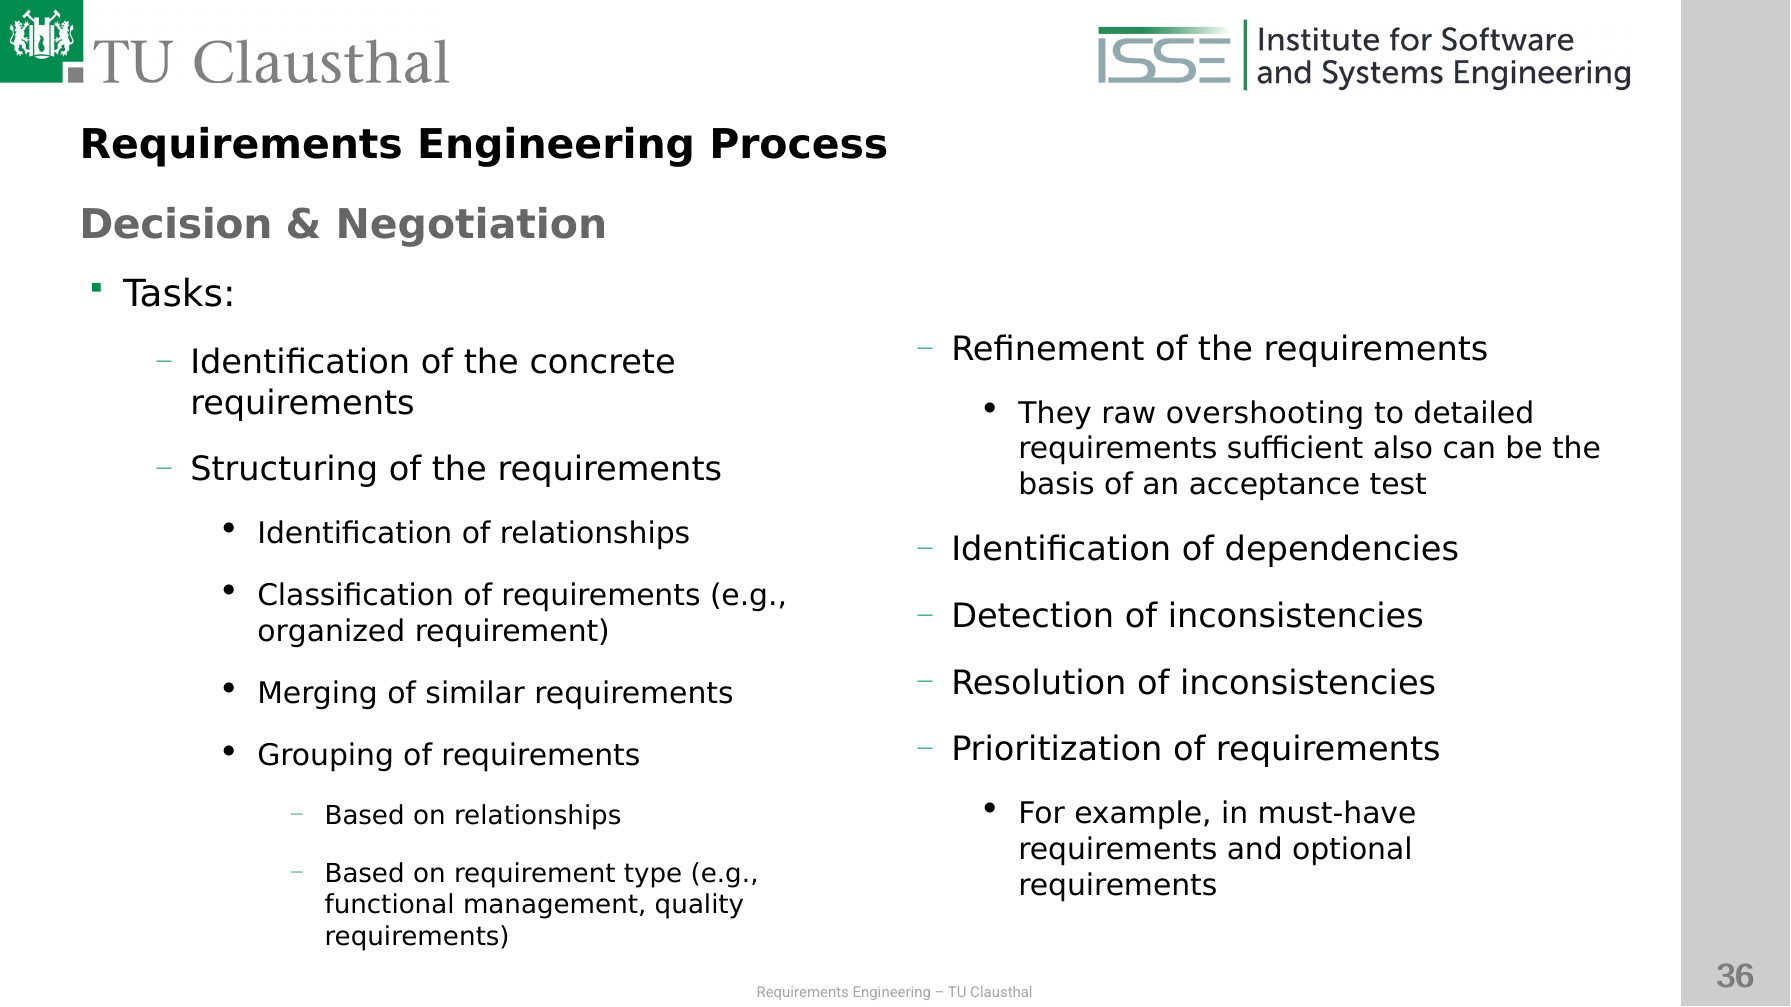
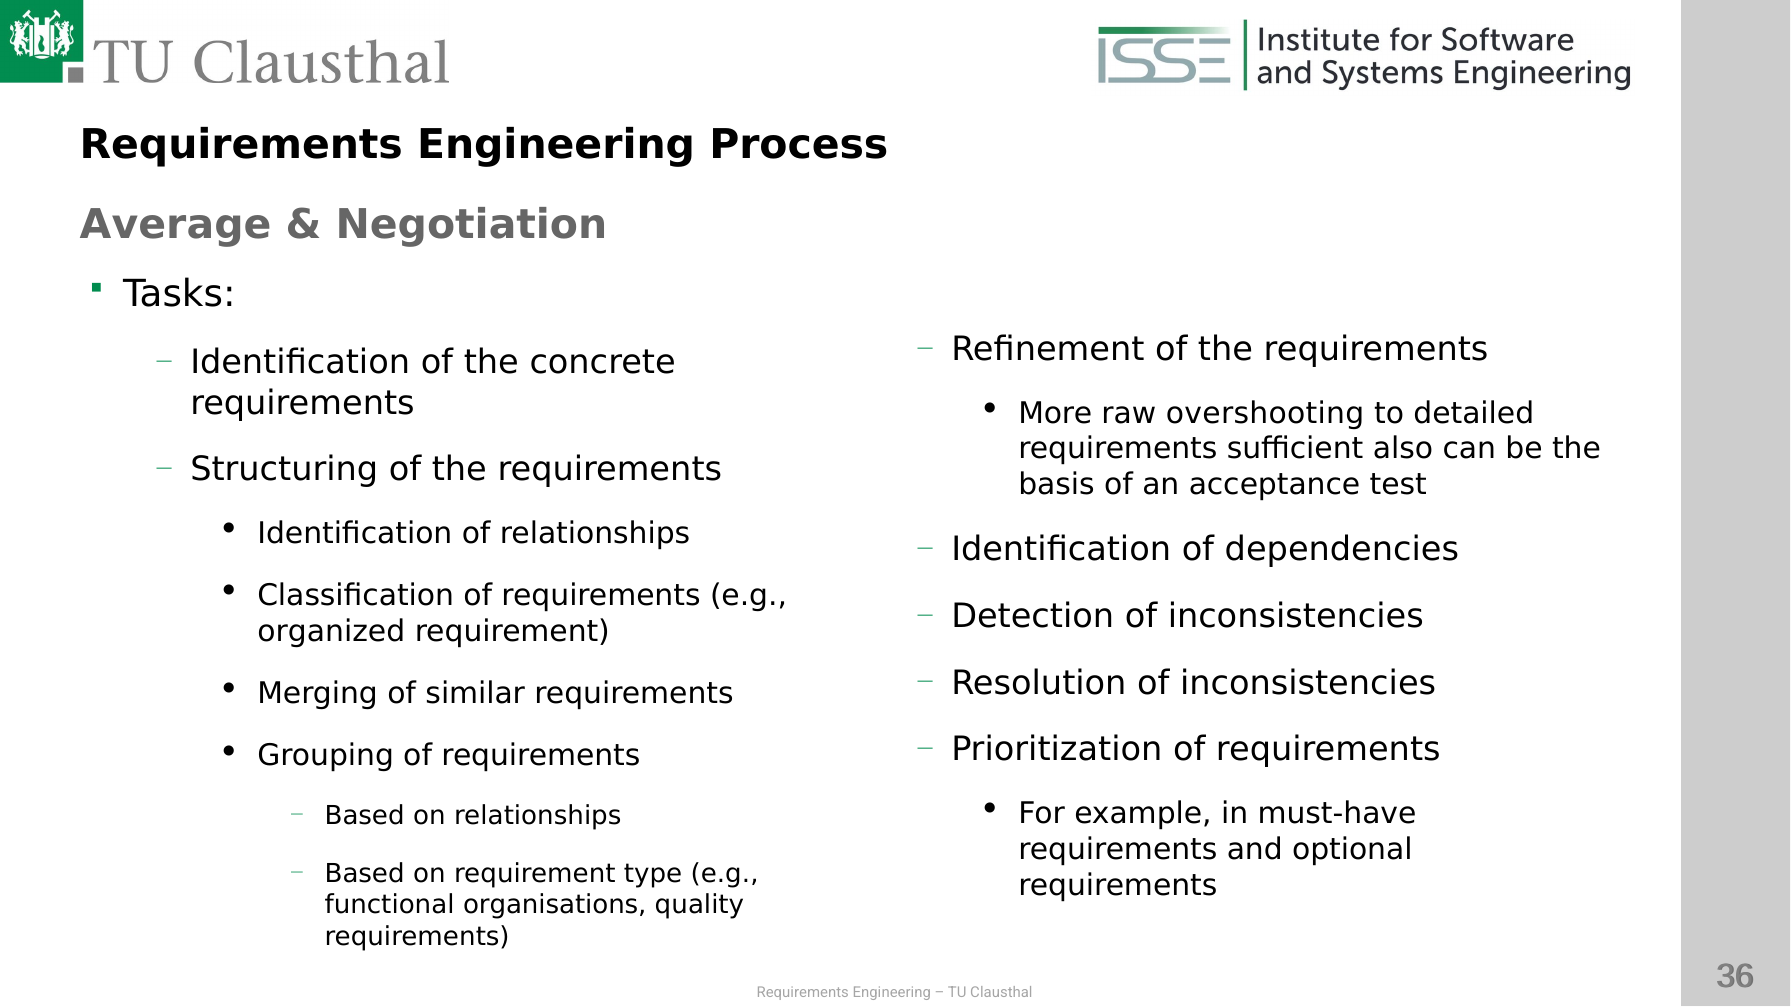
Decision: Decision -> Average (176, 225)
They: They -> More (1055, 414)
management: management -> organisations (555, 905)
